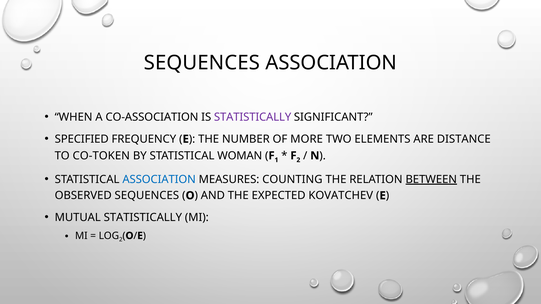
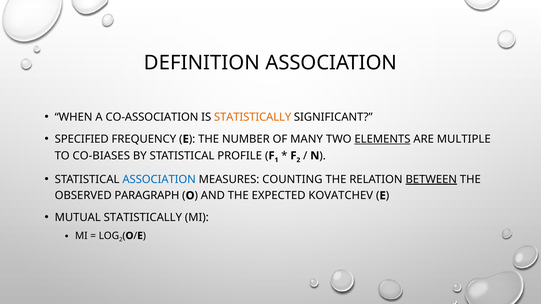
SEQUENCES: SEQUENCES -> DEFINITION (202, 63)
STATISTICALLY colour: purple -> orange (253, 117)
MORE: MORE -> MANY (307, 139)
ELEMENTS underline: none -> present (382, 139)
DISTANCE: DISTANCE -> MULTIPLE (464, 139)
CO-TOKEN: CO-TOKEN -> CO-BIASES (101, 156)
WOMAN: WOMAN -> PROFILE (240, 156)
OBSERVED SEQUENCES: SEQUENCES -> PARAGRAPH (147, 196)
